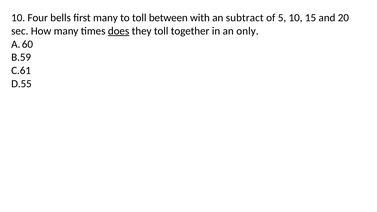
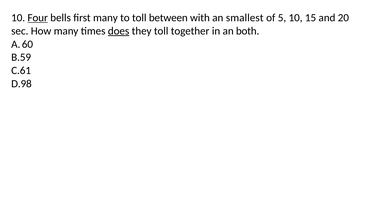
Four underline: none -> present (38, 18)
subtract: subtract -> smallest (245, 18)
only: only -> both (248, 31)
D.55: D.55 -> D.98 (21, 84)
